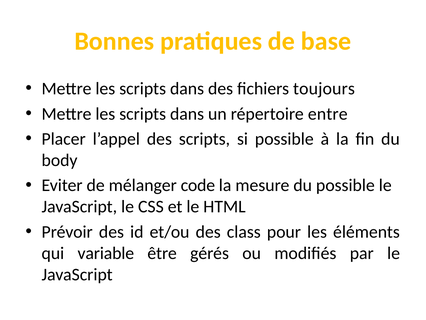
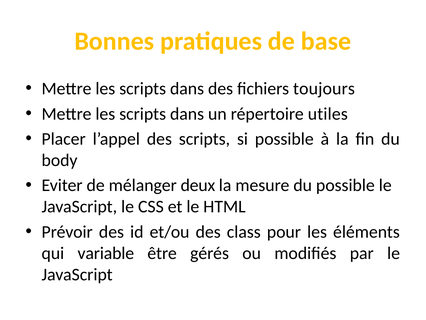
entre: entre -> utiles (328, 114)
code: code -> deux (198, 185)
